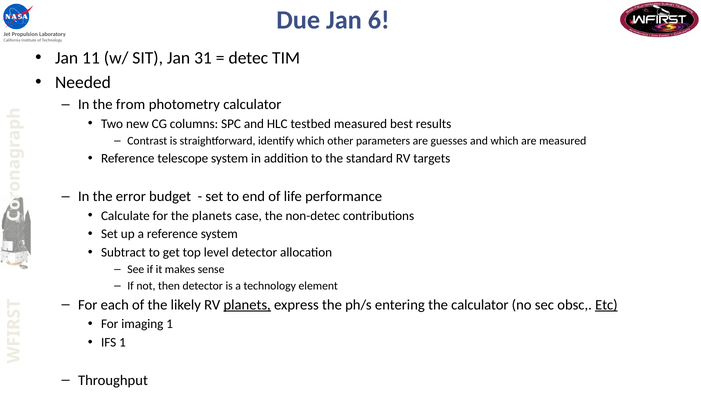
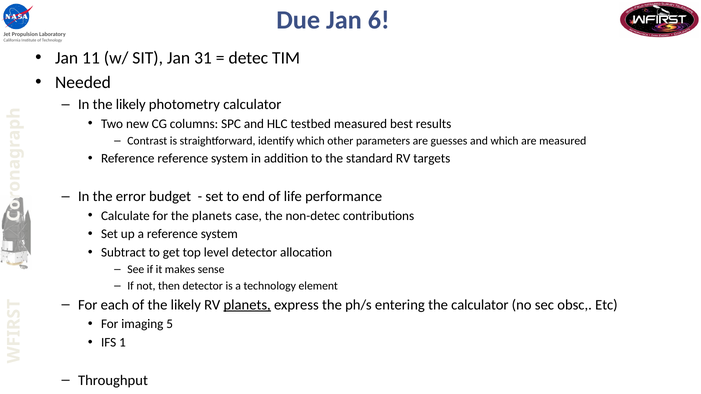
In the from: from -> likely (131, 105)
Reference telescope: telescope -> reference (183, 159)
Etc underline: present -> none (606, 305)
imaging 1: 1 -> 5 (170, 324)
